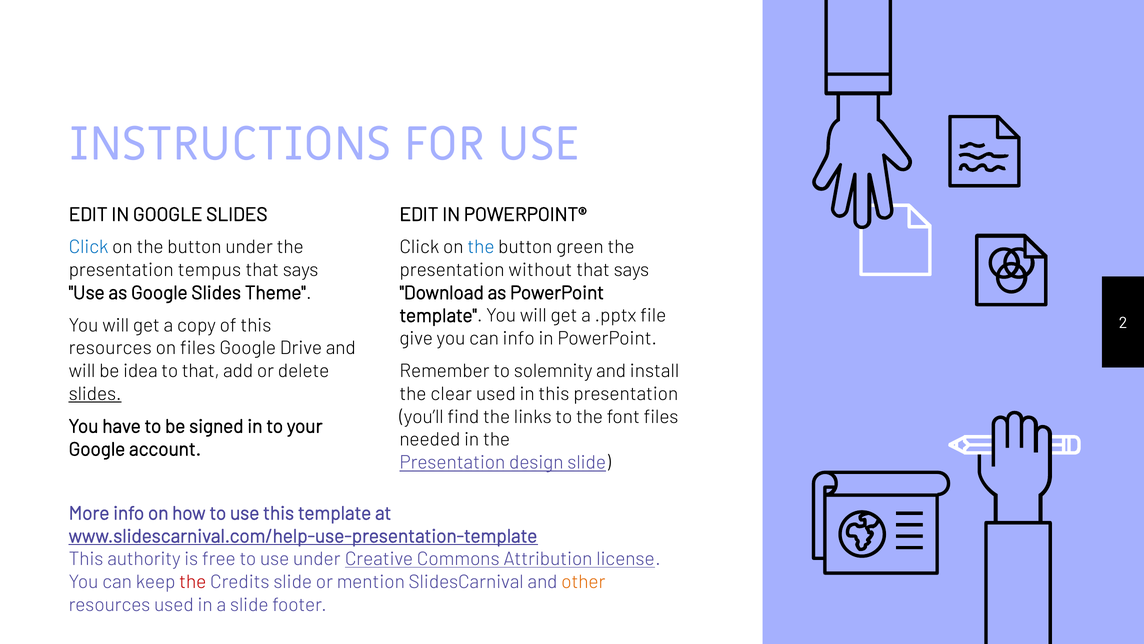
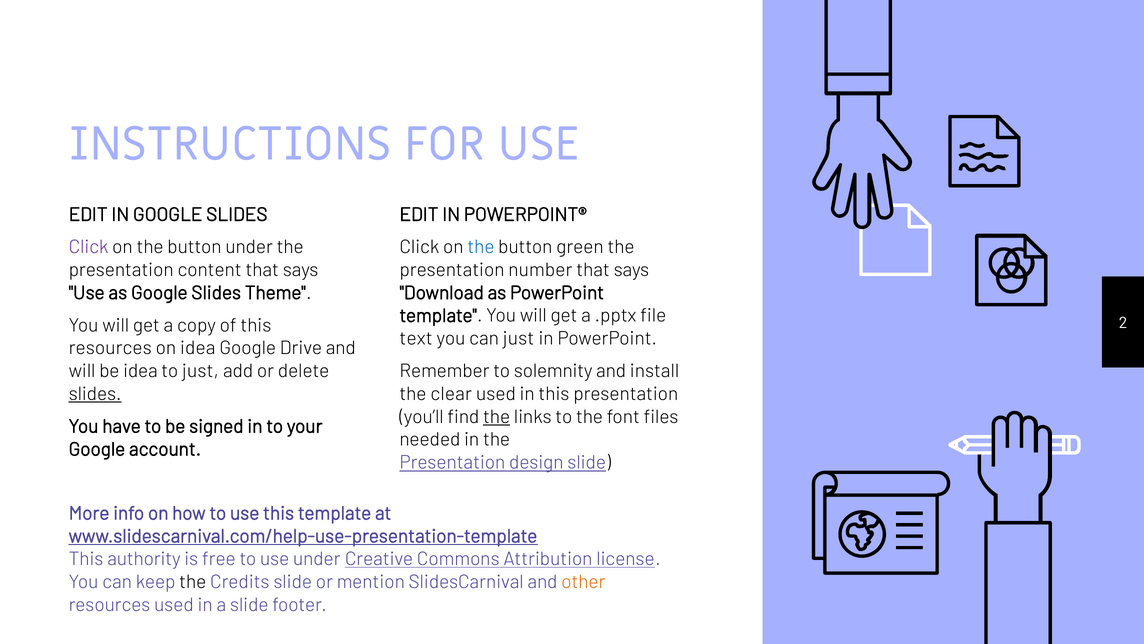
Click colour: blue -> purple (89, 247)
tempus: tempus -> content (210, 270)
without: without -> number (540, 270)
give: give -> text (416, 338)
can info: info -> just (519, 338)
on files: files -> idea (198, 348)
to that: that -> just (200, 371)
the underline: none -> present (497, 416)
the colour: red -> black (193, 582)
